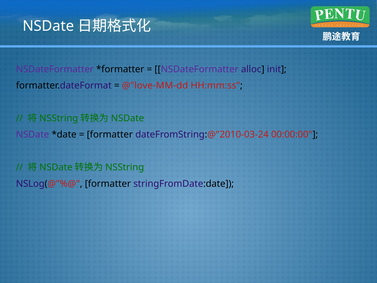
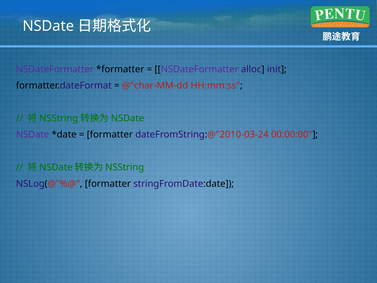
@"love-MM-dd: @"love-MM-dd -> @"char-MM-dd (155, 85)
